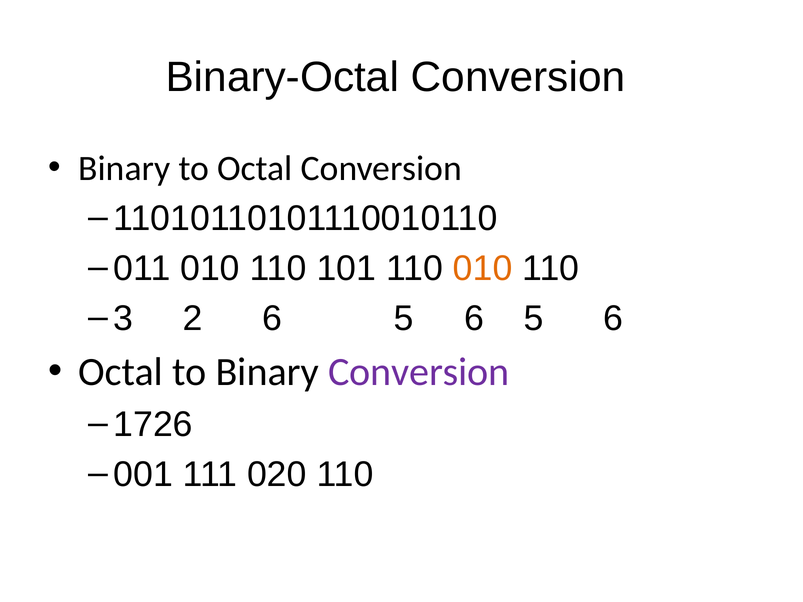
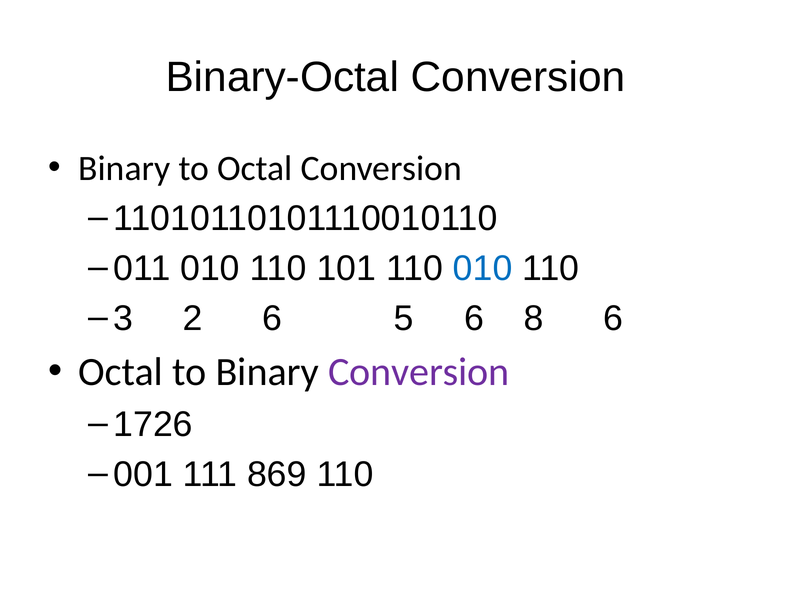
010 colour: orange -> blue (483, 268)
5 6 5: 5 -> 8 (534, 318)
020: 020 -> 869 (277, 475)
